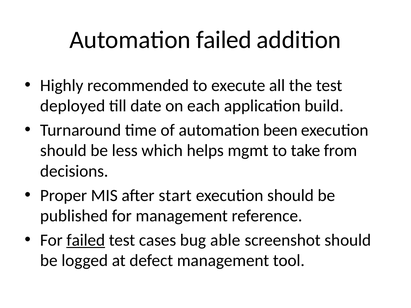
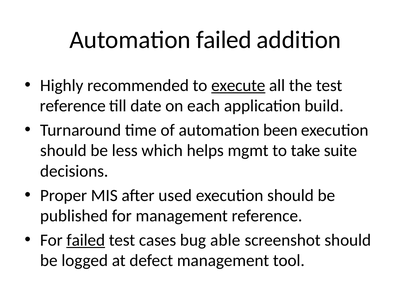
execute underline: none -> present (238, 85)
deployed: deployed -> reference (73, 106)
from: from -> suite (340, 151)
start: start -> used (175, 196)
